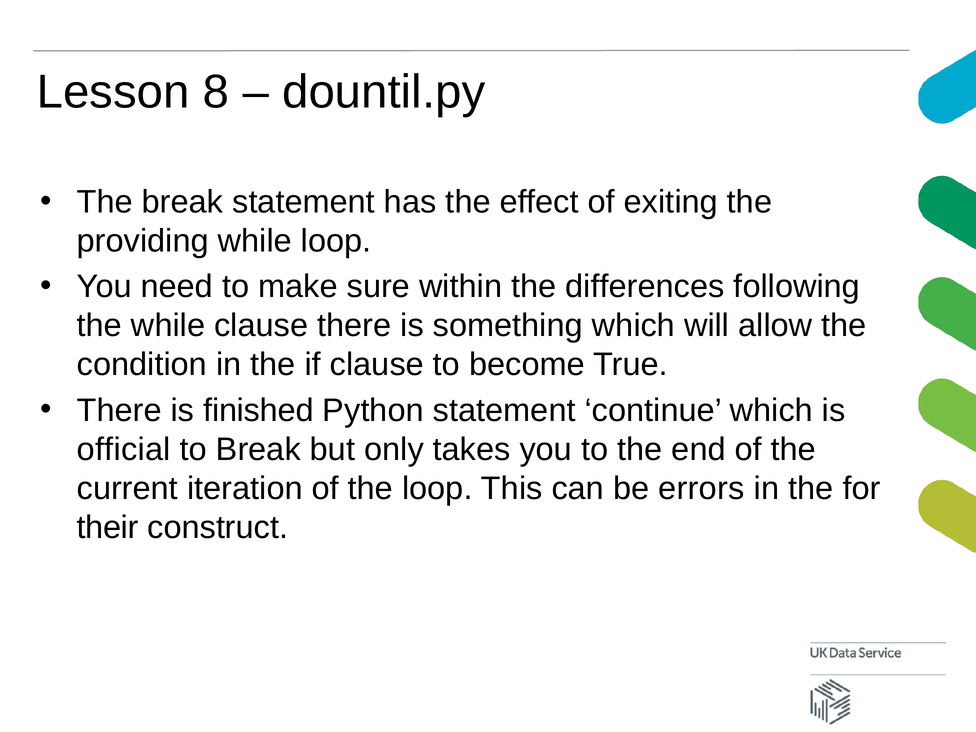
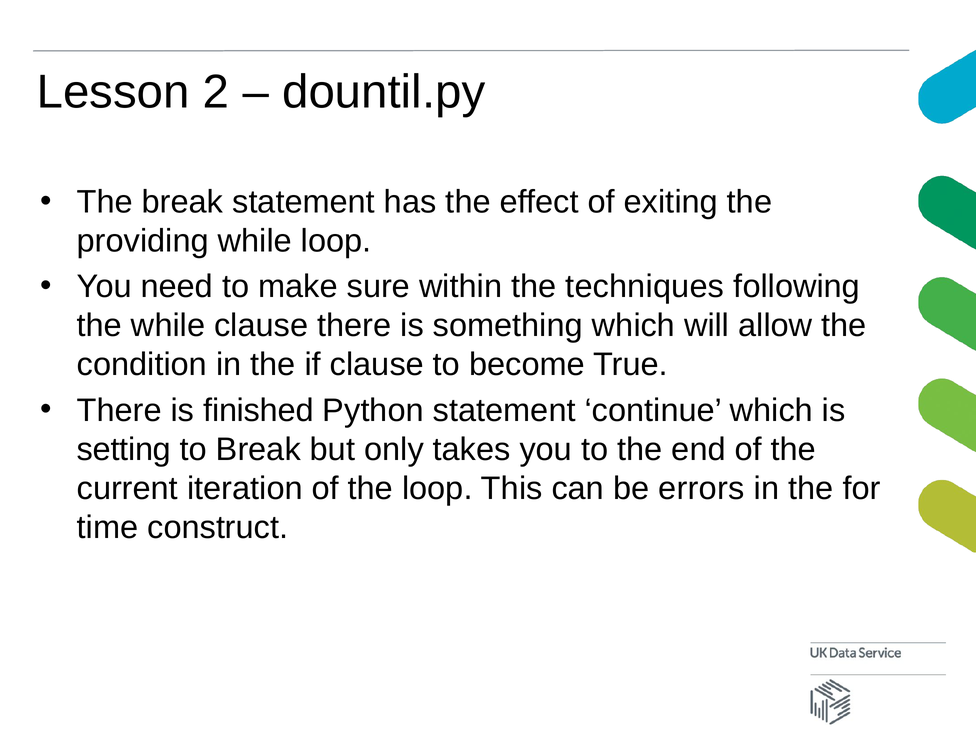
8: 8 -> 2 (216, 92)
differences: differences -> techniques (645, 287)
official: official -> setting (124, 449)
their: their -> time (108, 527)
